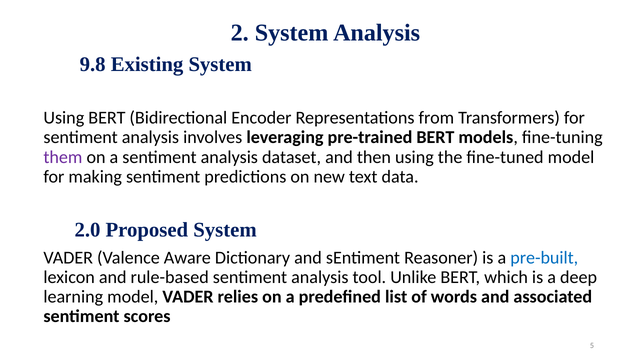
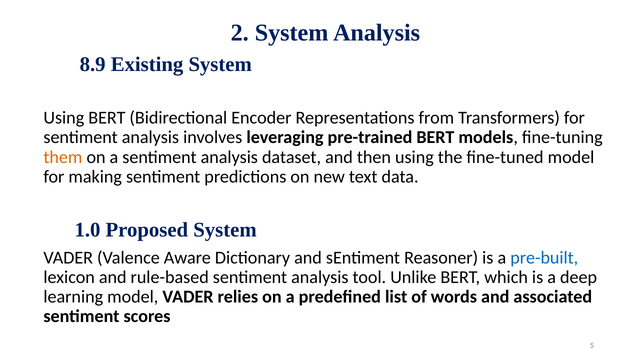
9.8: 9.8 -> 8.9 (93, 65)
them colour: purple -> orange (63, 157)
2.0: 2.0 -> 1.0 (87, 230)
